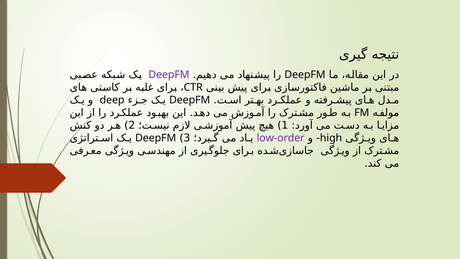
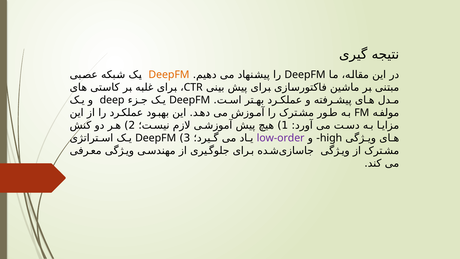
DeepFM colour: purple -> orange (169, 75)
